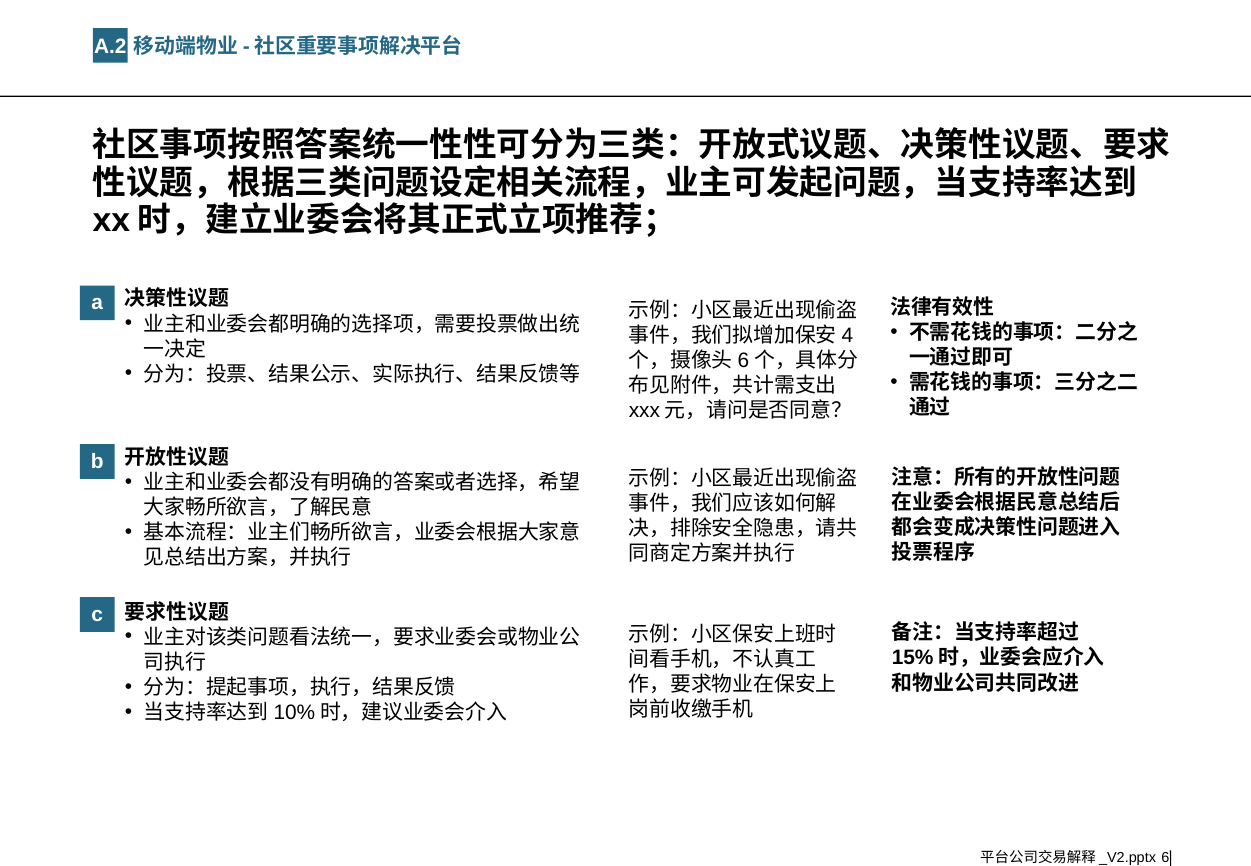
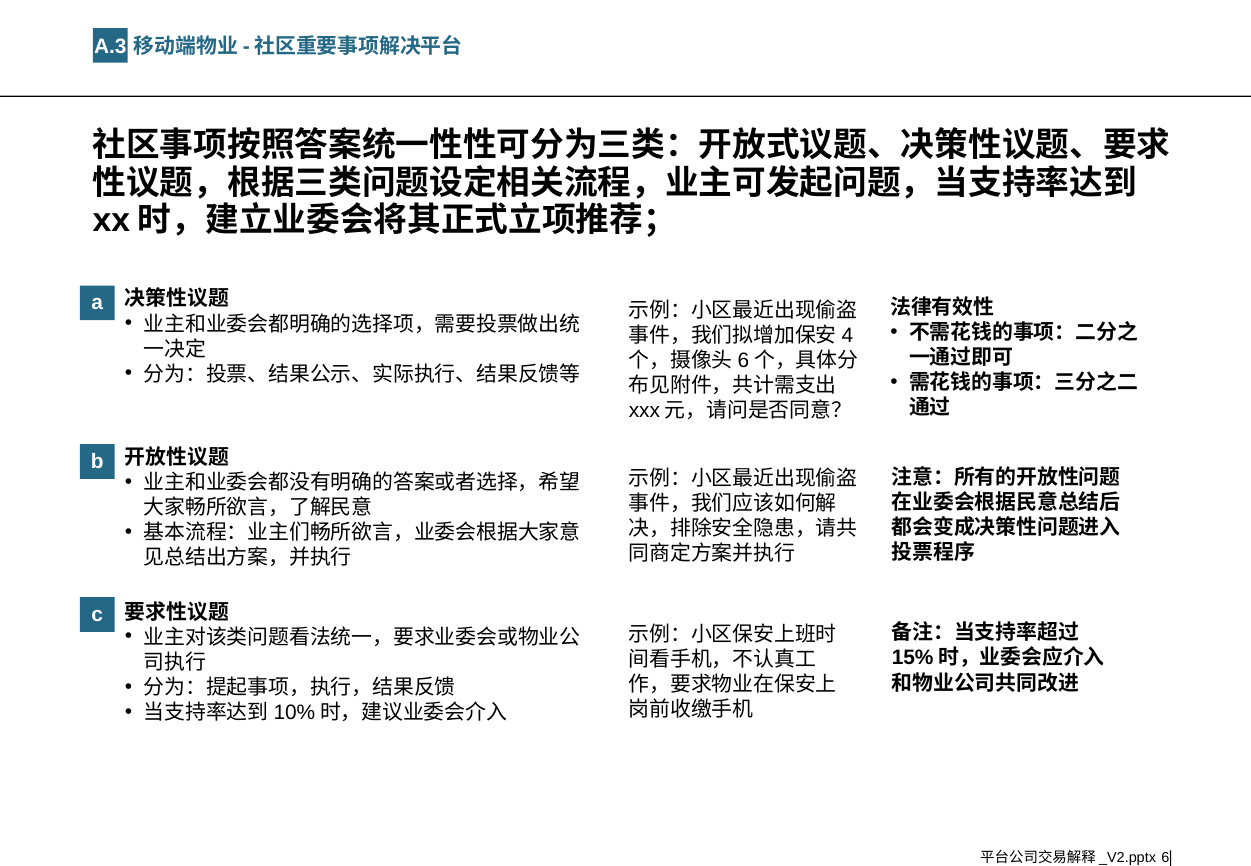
A.2: A.2 -> A.3 (110, 47)
